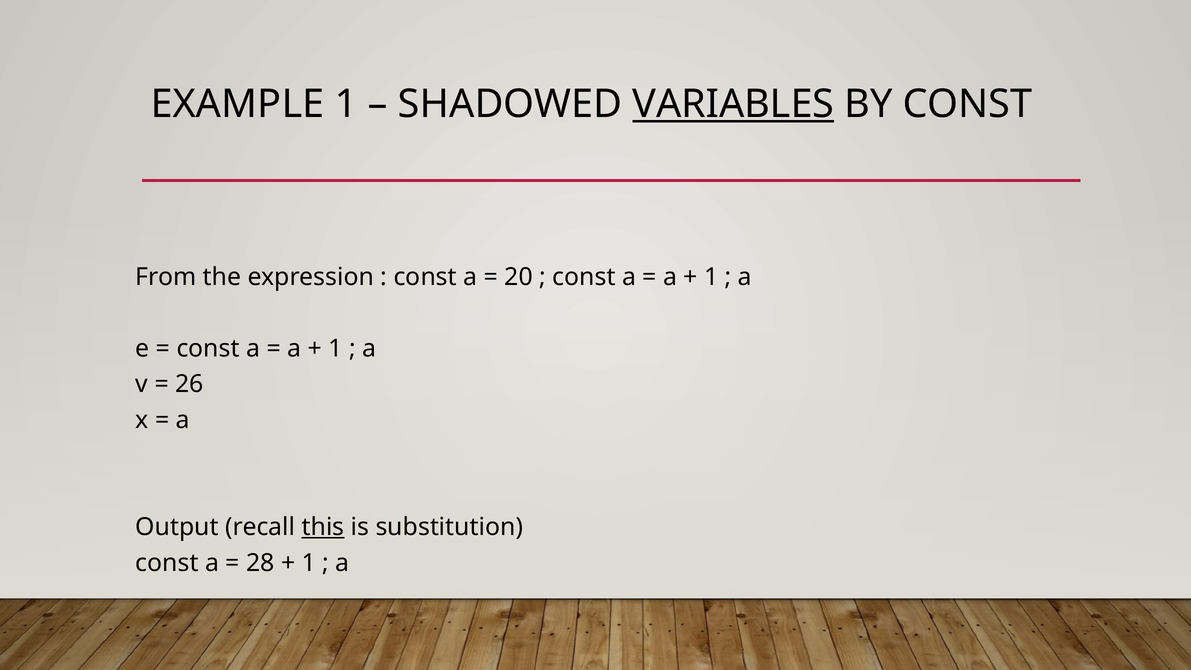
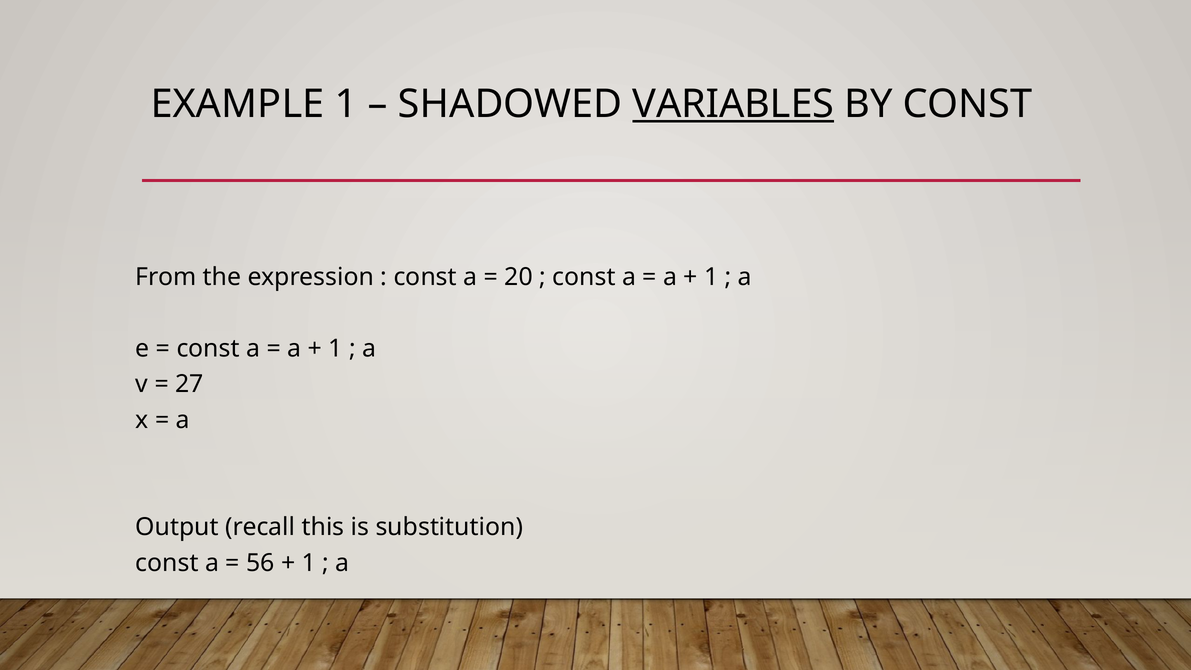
26: 26 -> 27 (189, 384)
this underline: present -> none (323, 527)
28: 28 -> 56 (260, 563)
